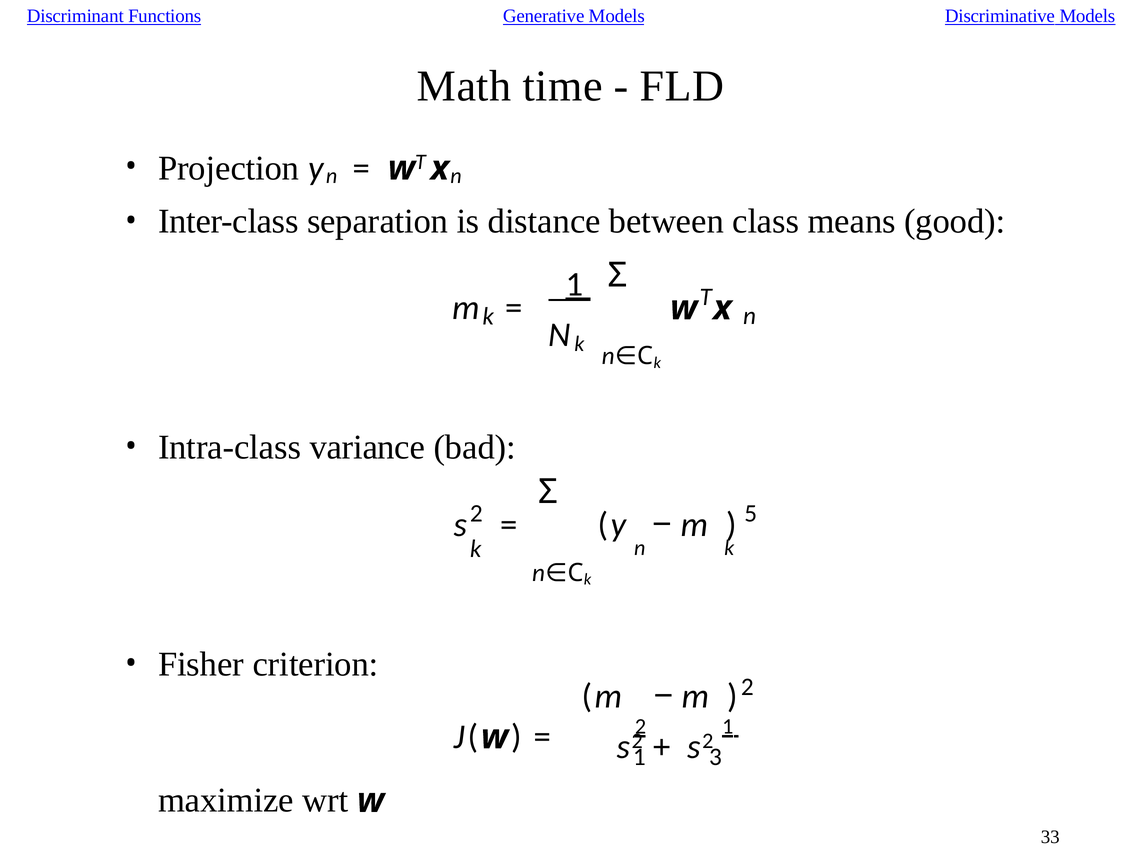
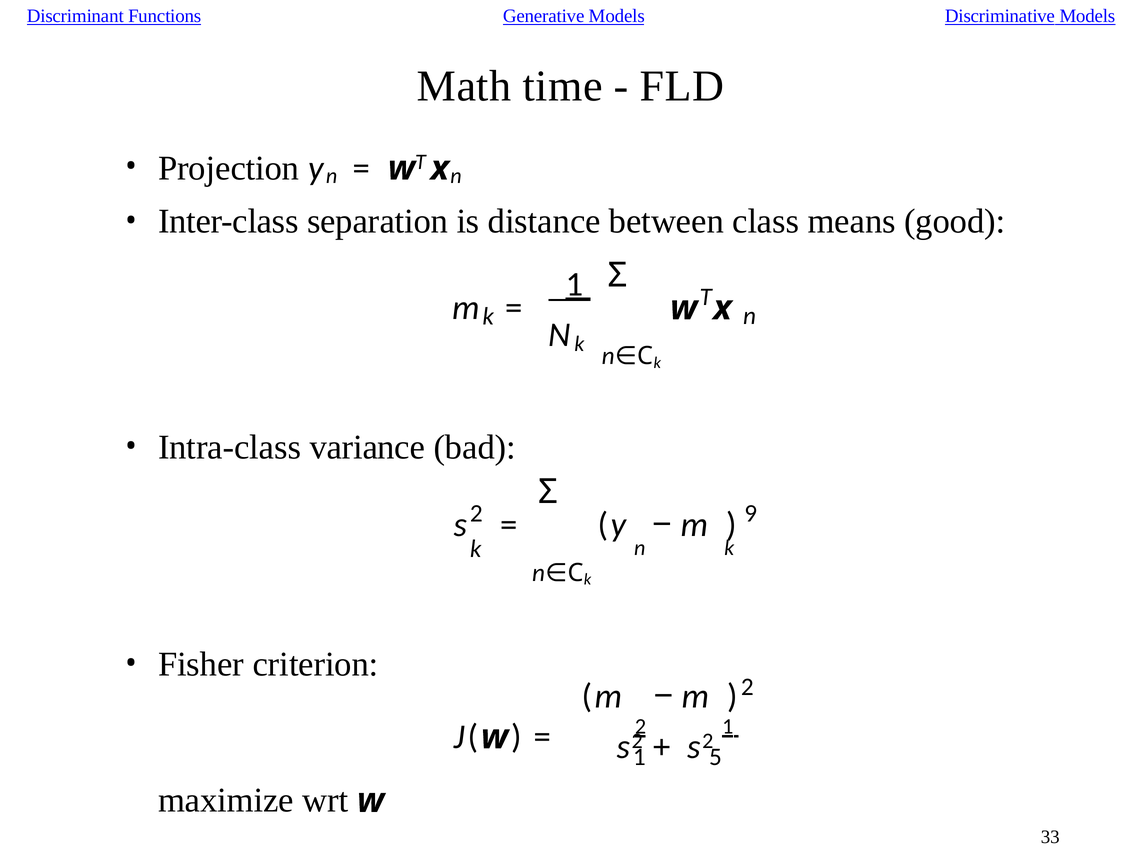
5: 5 -> 9 (751, 514)
3: 3 -> 5 (716, 757)
